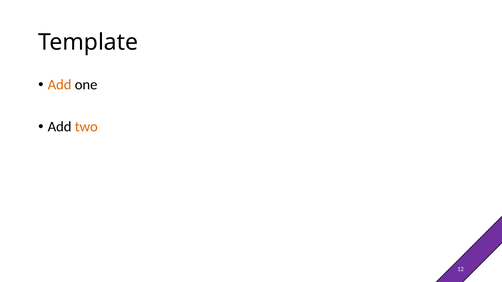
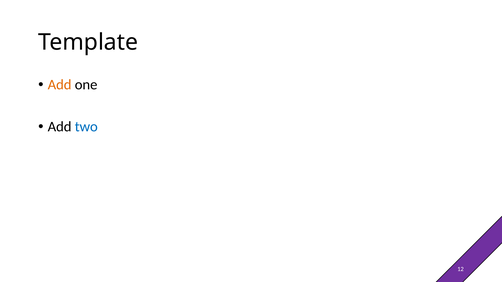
two colour: orange -> blue (86, 127)
